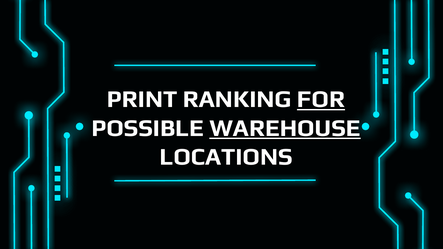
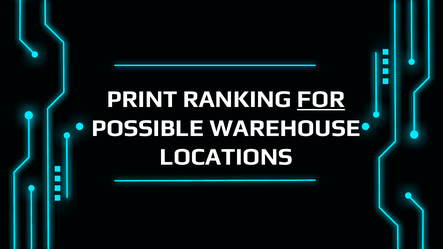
WAREHOUSE underline: present -> none (285, 128)
